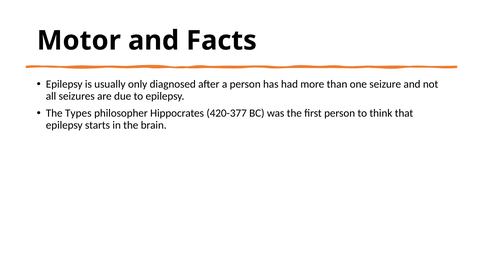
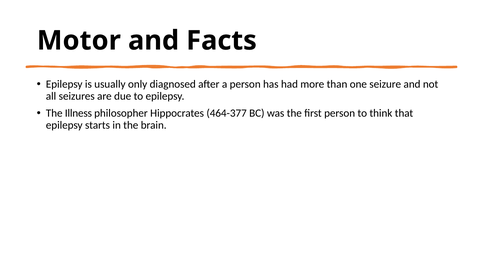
Types: Types -> Illness (78, 113)
420-377: 420-377 -> 464-377 (227, 113)
